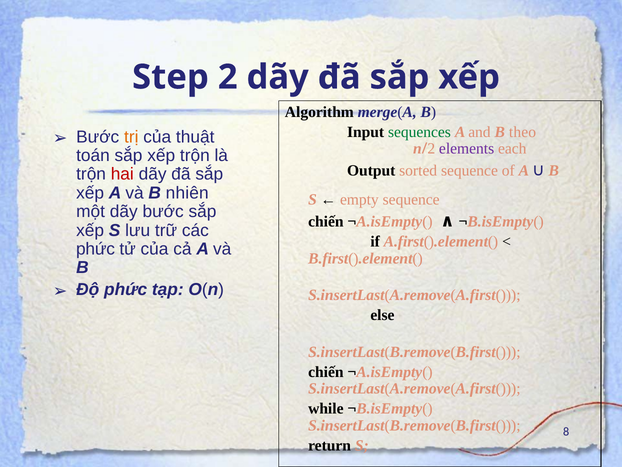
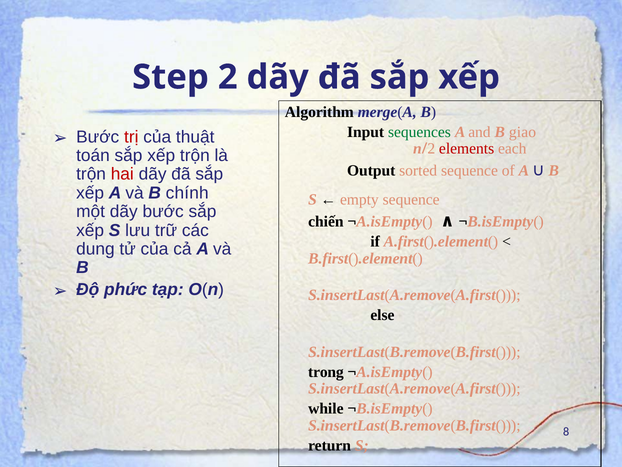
theo: theo -> giao (523, 132)
trị colour: orange -> red (131, 137)
elements colour: purple -> red (467, 149)
nhiên: nhiên -> chính (187, 193)
phức: phức -> dung (95, 249)
chiến: chiến -> trong (326, 371)
